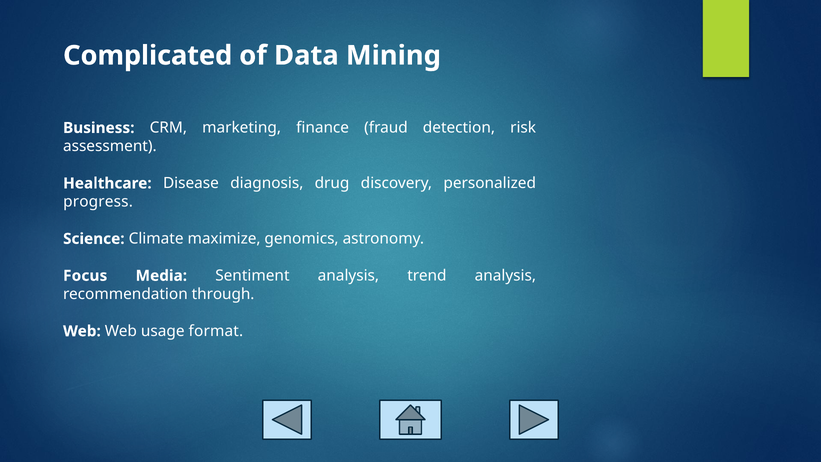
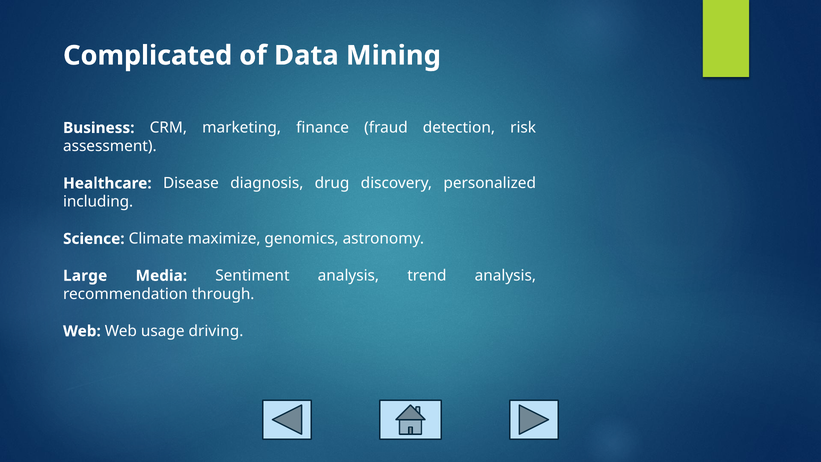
progress: progress -> including (98, 202)
Focus: Focus -> Large (85, 276)
format: format -> driving (216, 331)
